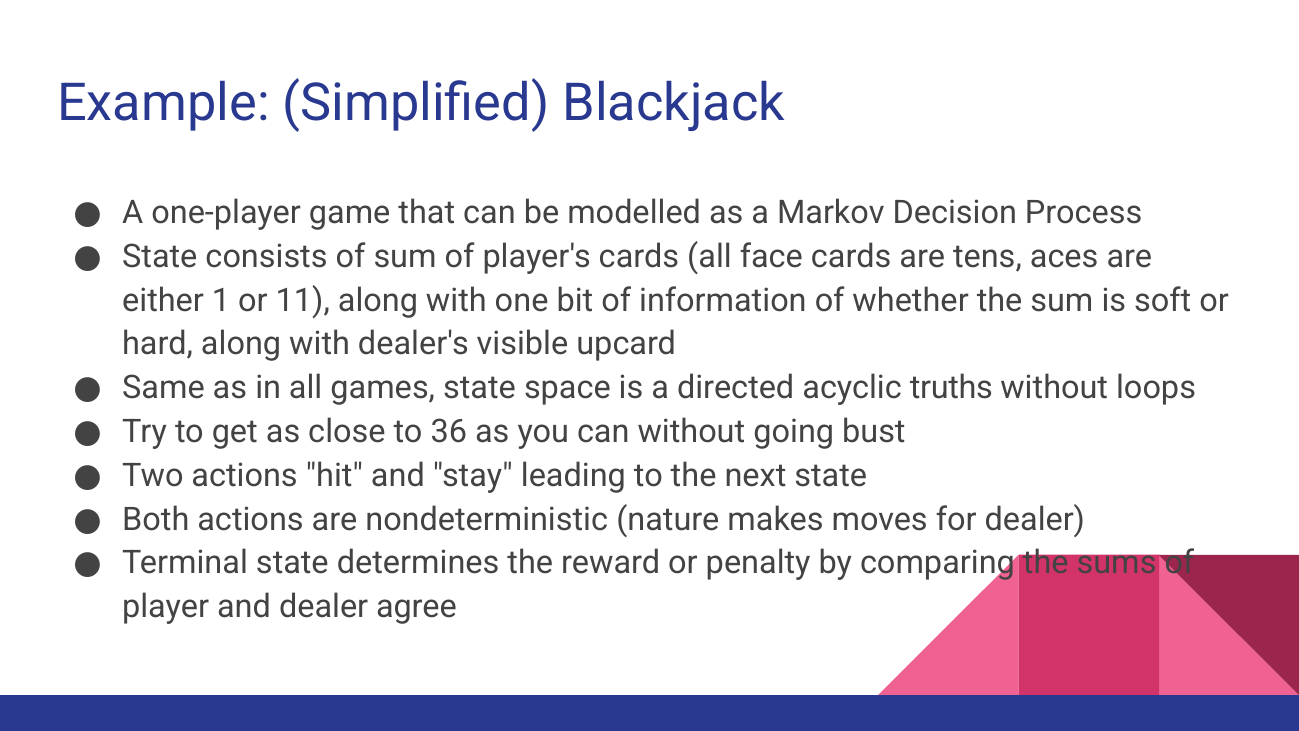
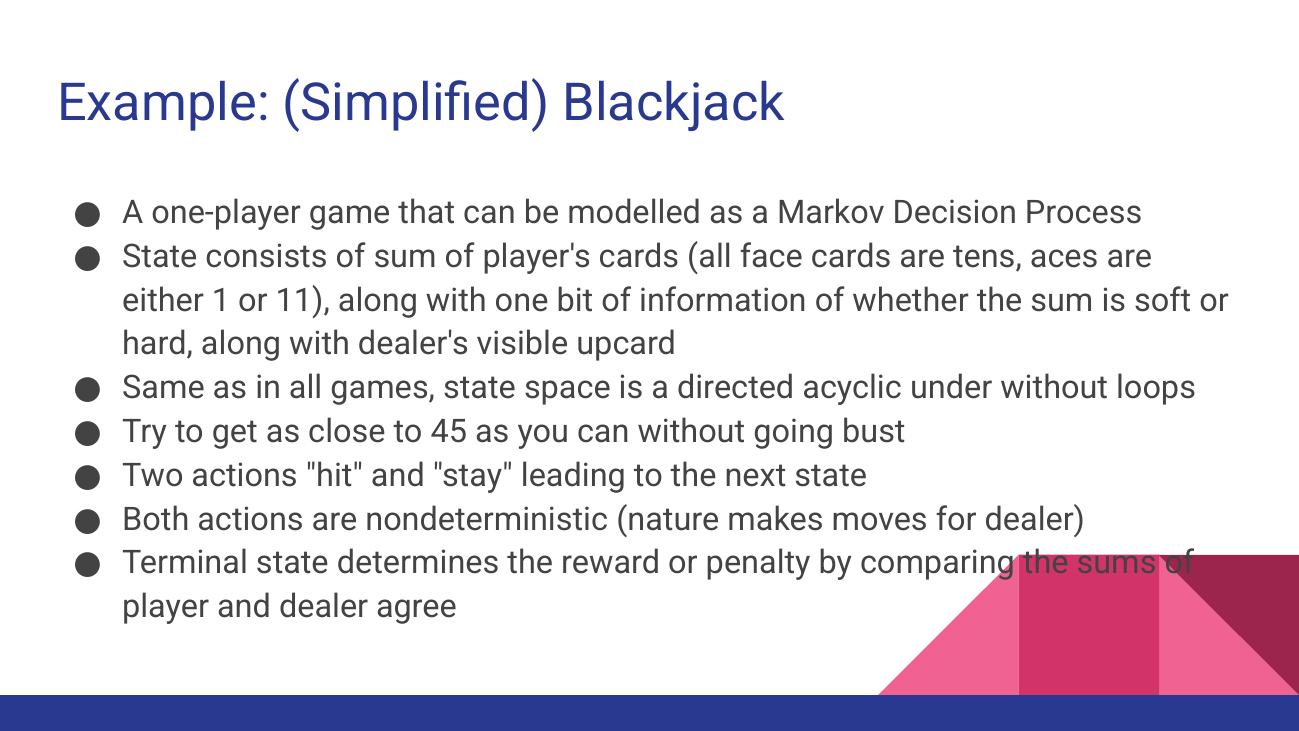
truths: truths -> under (951, 388)
36: 36 -> 45 (449, 432)
